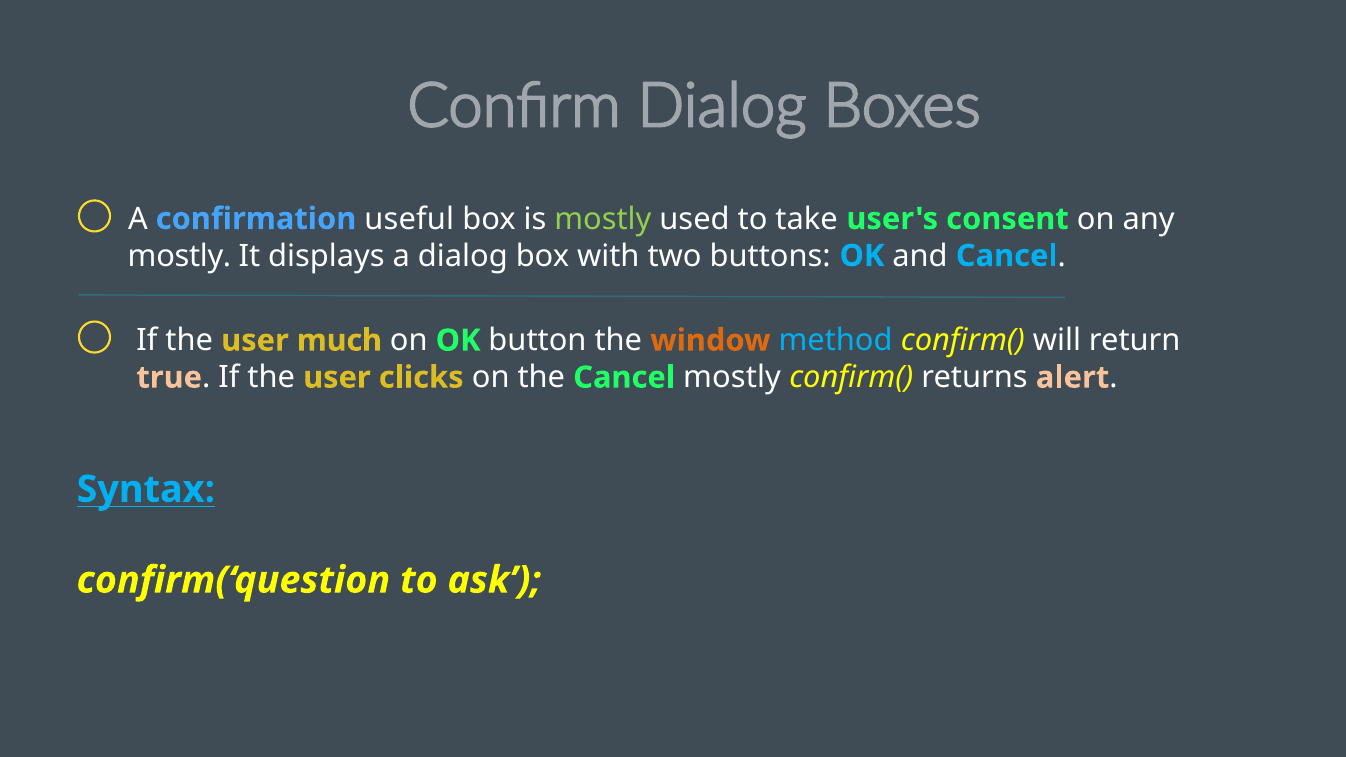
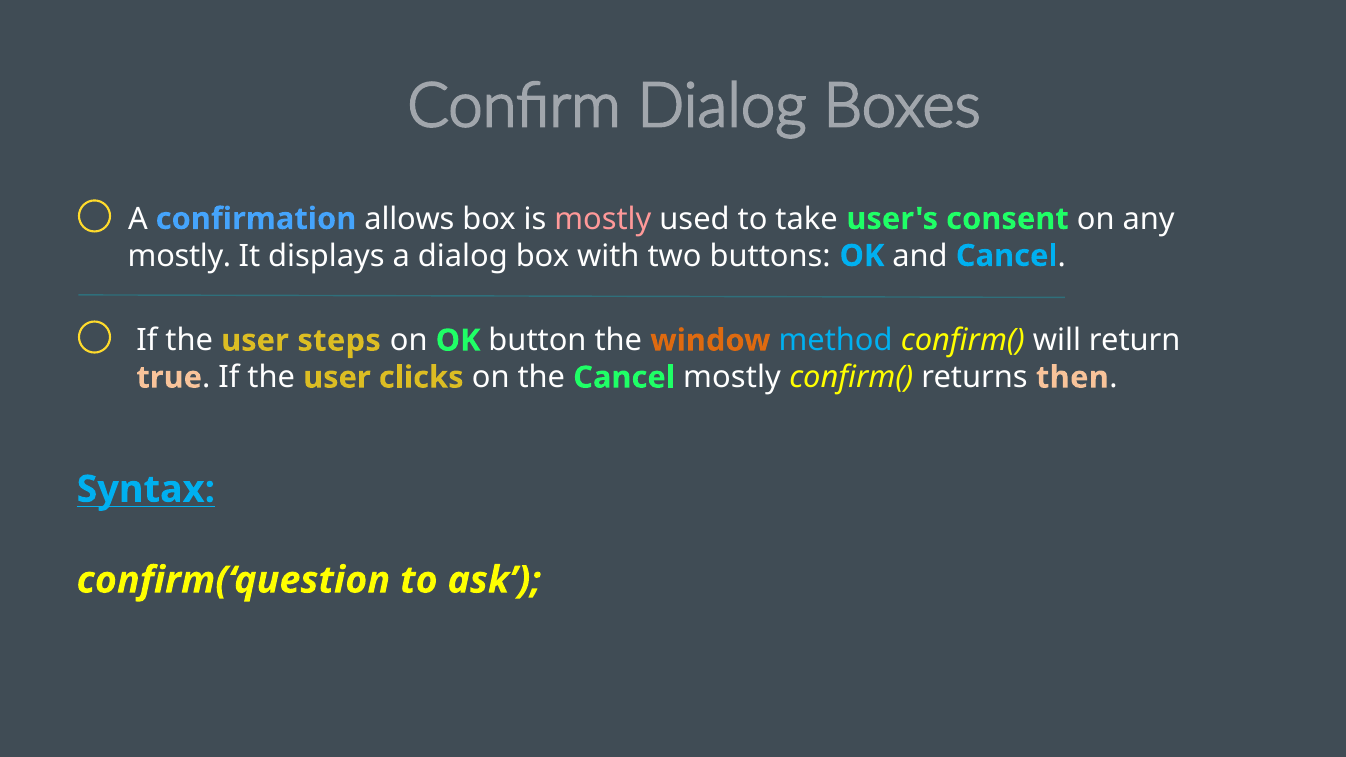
useful: useful -> allows (409, 219)
mostly colour: light green -> pink (603, 219)
much: much -> steps (339, 341)
alert: alert -> then (1072, 378)
